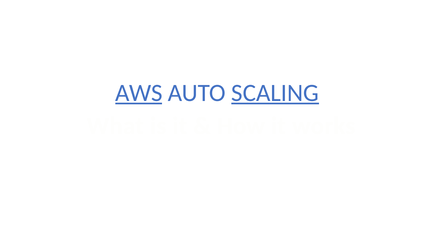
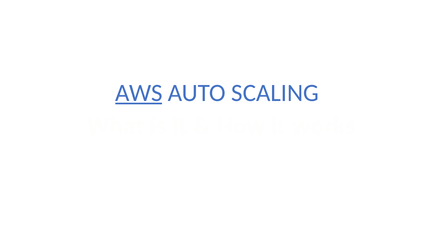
SCALING underline: present -> none (275, 93)
